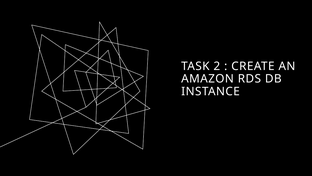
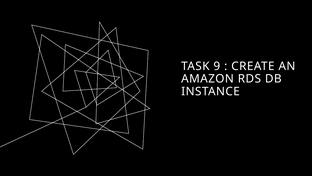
2: 2 -> 9 (217, 66)
